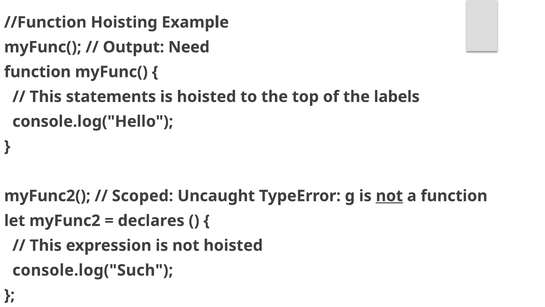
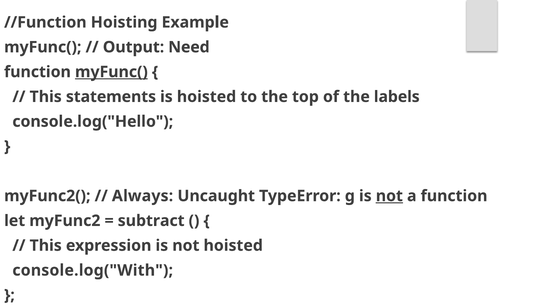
myFunc( underline: none -> present (111, 72)
Scoped: Scoped -> Always (143, 196)
declares: declares -> subtract (151, 220)
console.log("Such: console.log("Such -> console.log("With (93, 270)
